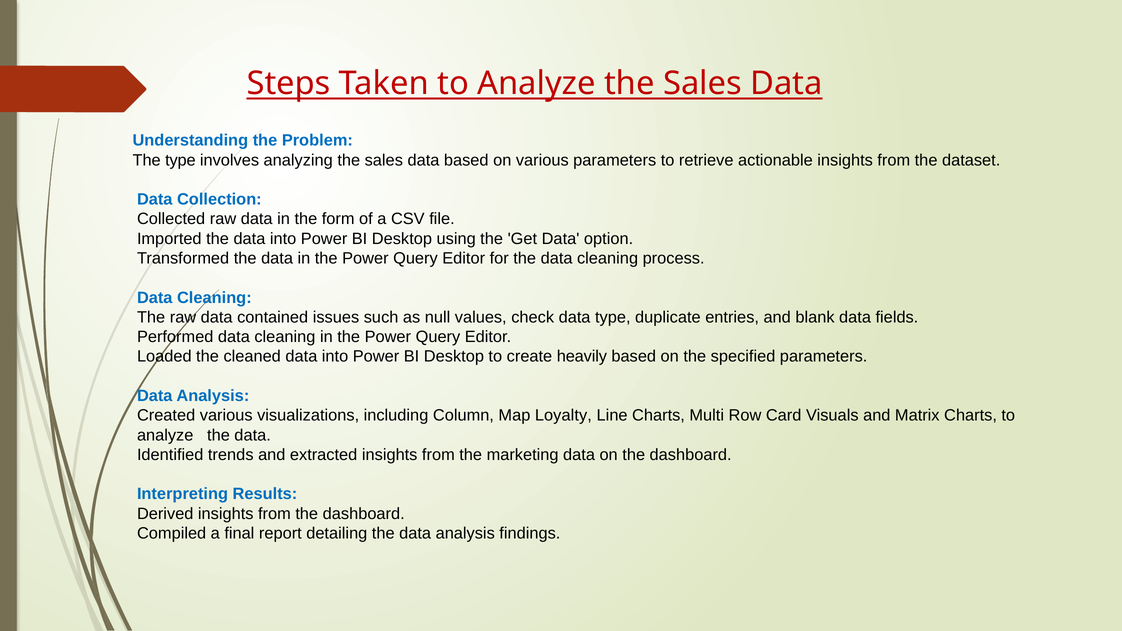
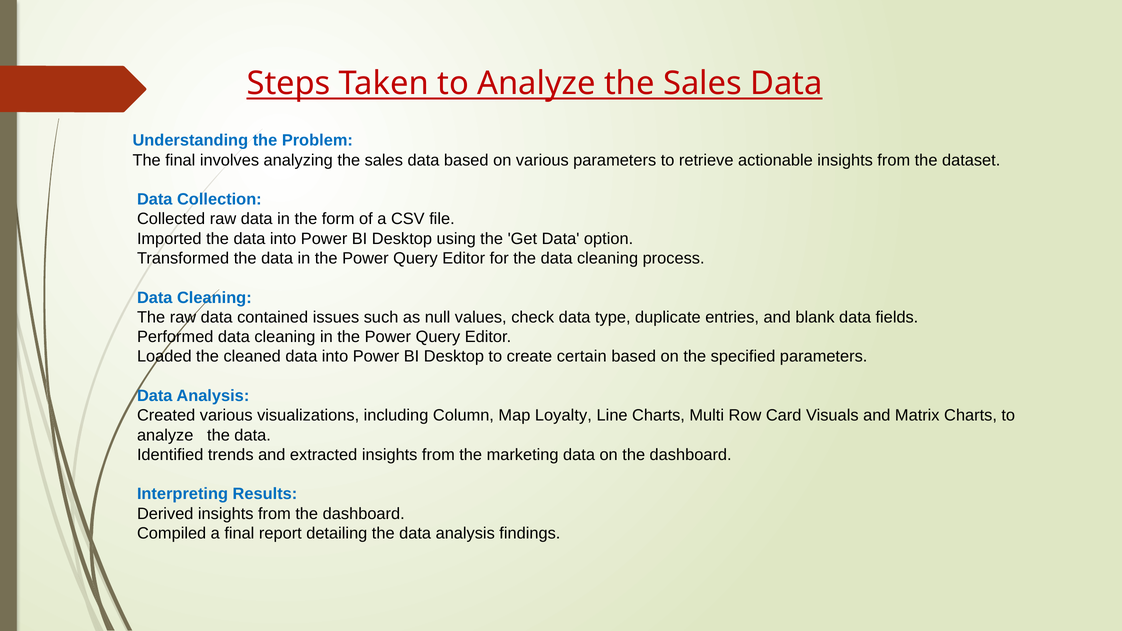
The type: type -> final (180, 160)
heavily: heavily -> certain (582, 357)
